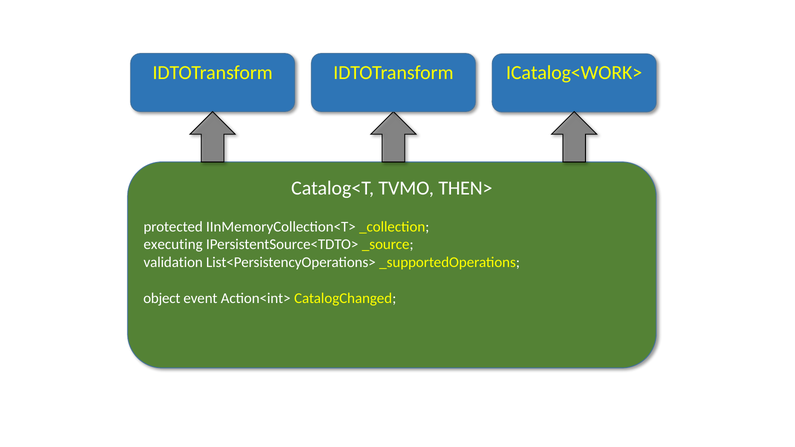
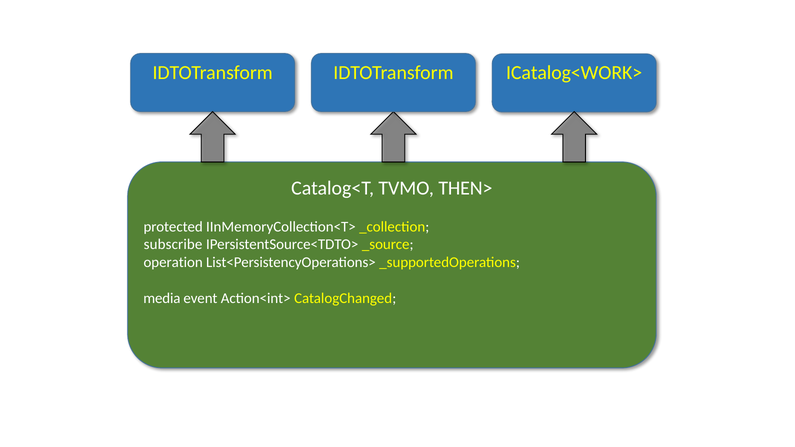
executing: executing -> subscribe (173, 245)
validation: validation -> operation (173, 263)
object: object -> media (162, 298)
